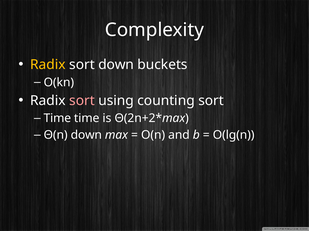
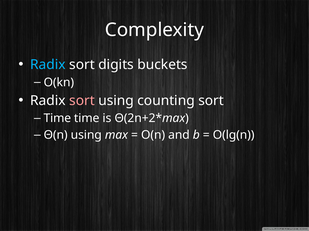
Radix colour: yellow -> light blue (48, 65)
sort down: down -> digits (116, 65)
Θ(n down: down -> using (86, 135)
